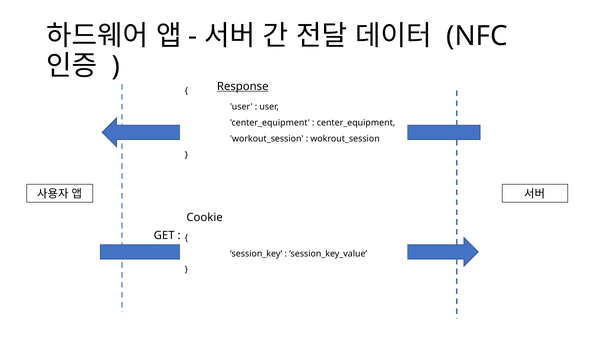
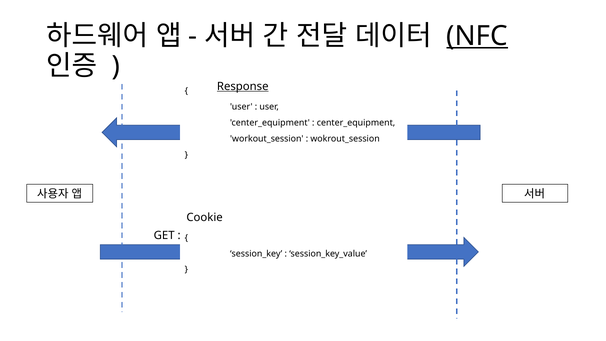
NFC underline: none -> present (477, 36)
